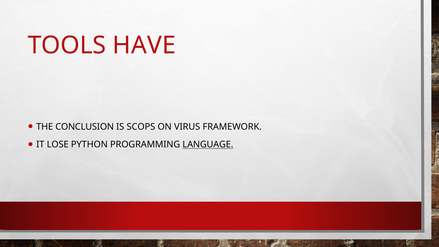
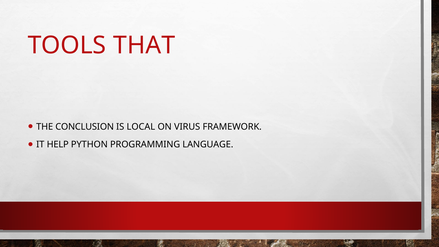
HAVE: HAVE -> THAT (144, 45)
SCOPS: SCOPS -> LOCAL (141, 127)
LOSE: LOSE -> HELP (58, 145)
LANGUAGE underline: present -> none (208, 145)
